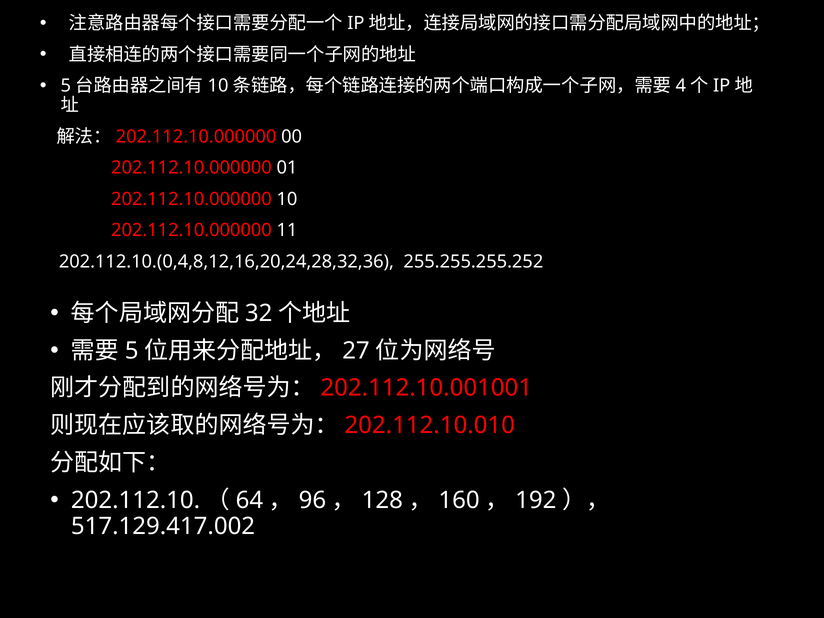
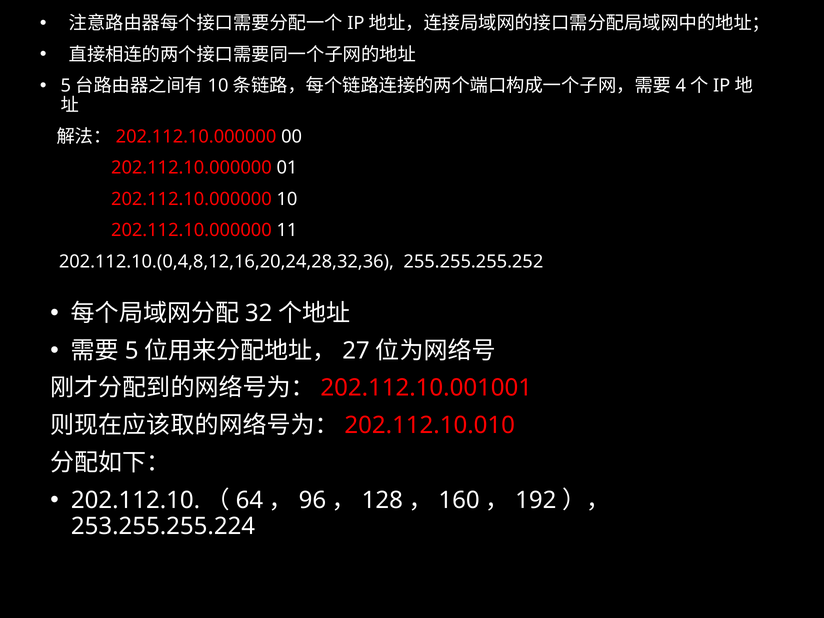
517.129.417.002: 517.129.417.002 -> 253.255.255.224 (163, 526)
